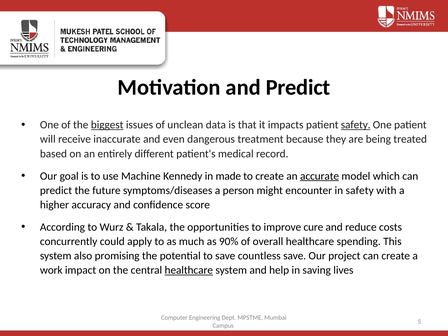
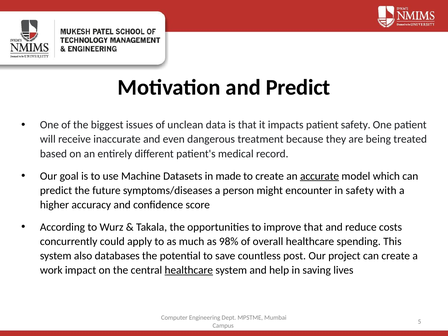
biggest underline: present -> none (107, 125)
safety underline: present -> none (356, 125)
Kennedy: Kennedy -> Datasets (183, 176)
improve cure: cure -> that (313, 227)
90%: 90% -> 98% (229, 241)
promising: promising -> databases (117, 256)
countless save: save -> post (295, 256)
